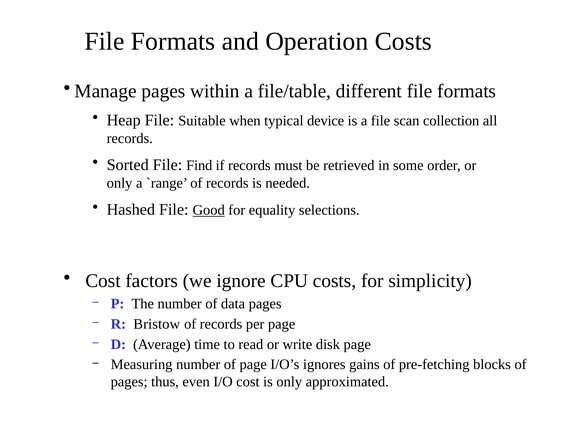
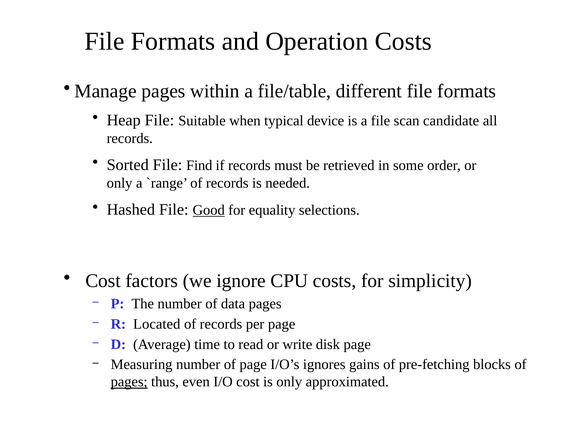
collection: collection -> candidate (451, 121)
Bristow: Bristow -> Located (157, 324)
pages underline: none -> present (129, 382)
